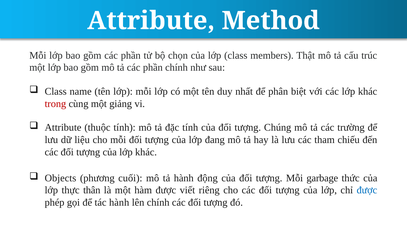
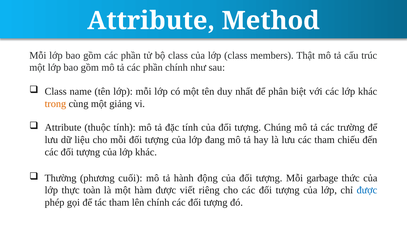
bộ chọn: chọn -> class (178, 55)
trong colour: red -> orange (55, 104)
Objects: Objects -> Thường (61, 178)
thân: thân -> toàn (92, 190)
tác hành: hành -> tham (119, 202)
